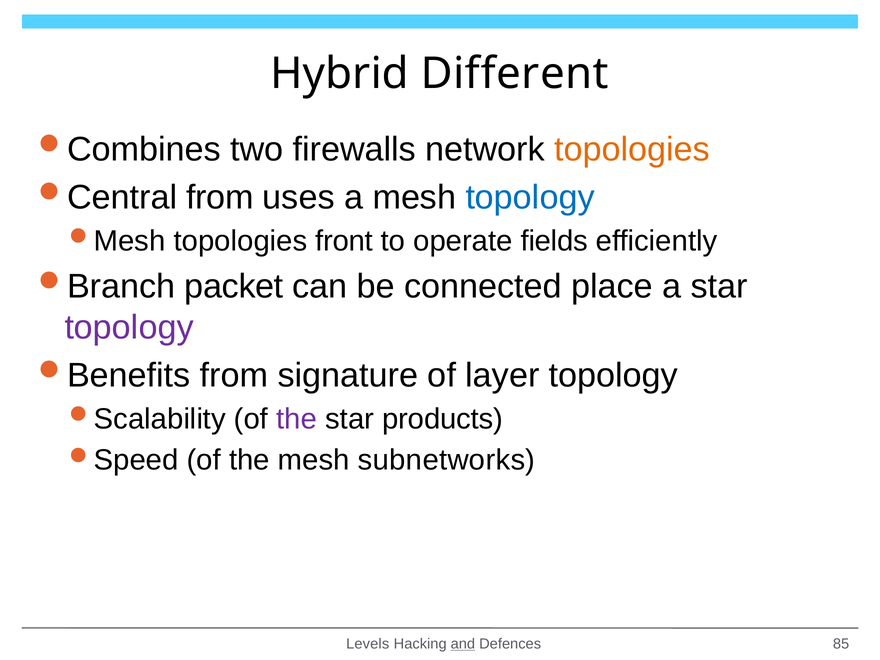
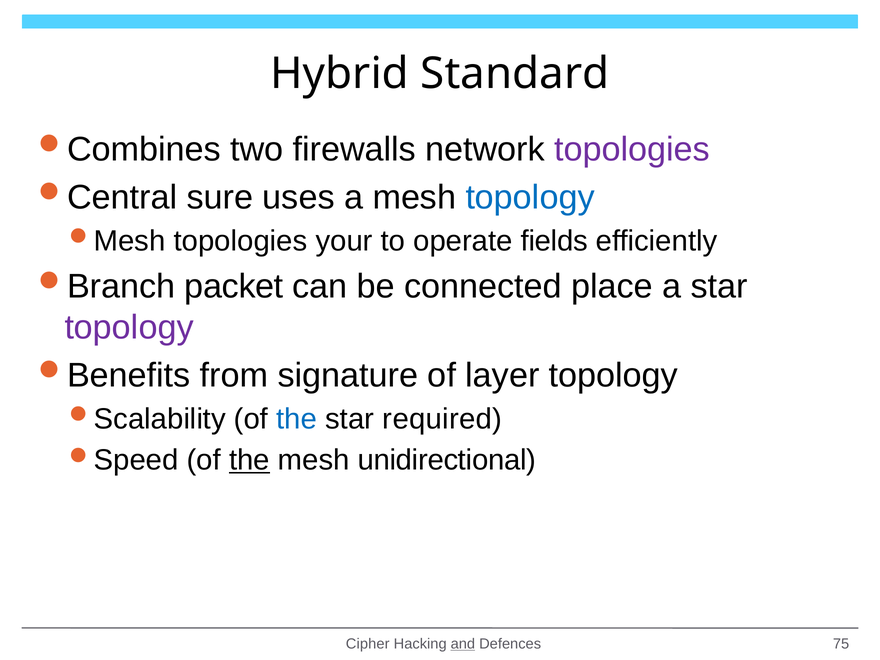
Different: Different -> Standard (515, 74)
topologies colour: orange -> purple (632, 149)
from: from -> sure (220, 197)
front: front -> your (344, 241)
the colour: purple -> blue (297, 419)
products: products -> required (442, 419)
the underline: none -> present (249, 460)
subnetworks: subnetworks -> unidirectional (447, 460)
Levels: Levels -> Cipher (368, 644)
85: 85 -> 75 (841, 644)
